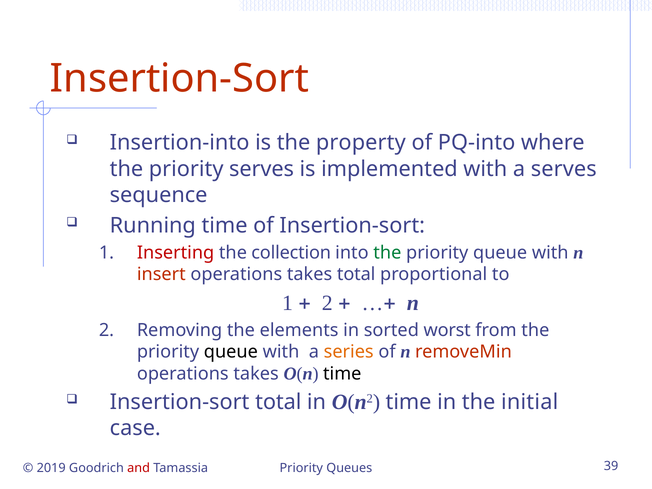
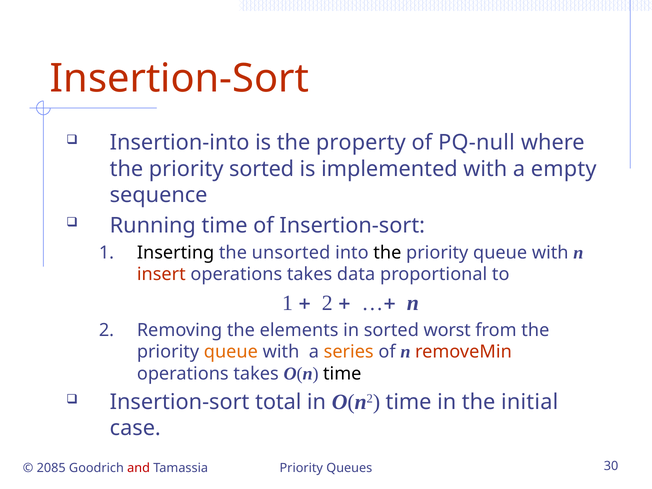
PQ-into: PQ-into -> PQ-null (477, 143)
priority serves: serves -> sorted (262, 169)
a serves: serves -> empty (564, 169)
Inserting colour: red -> black (176, 253)
collection: collection -> unsorted (291, 253)
the colour: green -> black (387, 253)
takes total: total -> data (356, 274)
queue colour: black -> orange (231, 352)
2019: 2019 -> 2085 (51, 468)
39: 39 -> 30 (611, 466)
